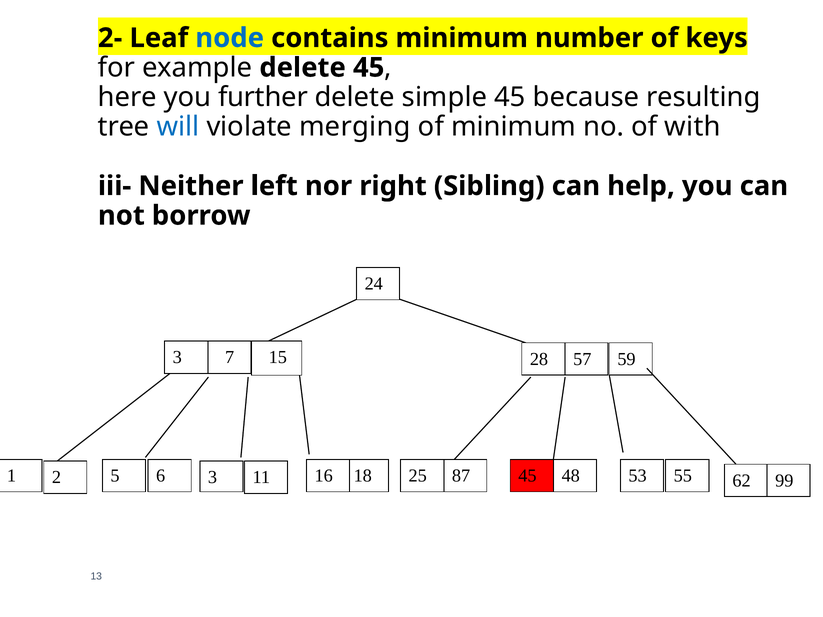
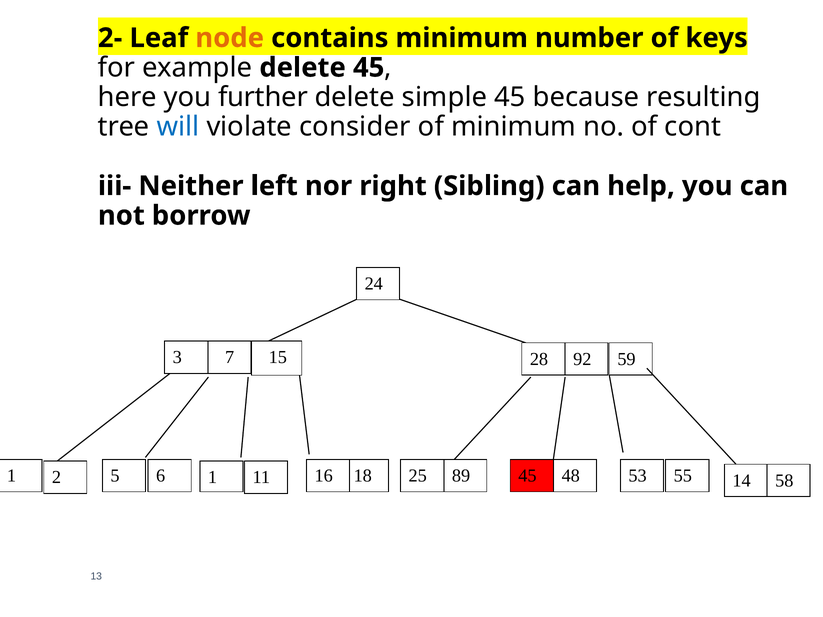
node colour: blue -> orange (230, 38)
merging: merging -> consider (355, 127)
with: with -> cont (693, 127)
57: 57 -> 92 (582, 359)
6 3: 3 -> 1 (213, 477)
87: 87 -> 89 (461, 476)
62: 62 -> 14 (742, 481)
99: 99 -> 58 (784, 481)
